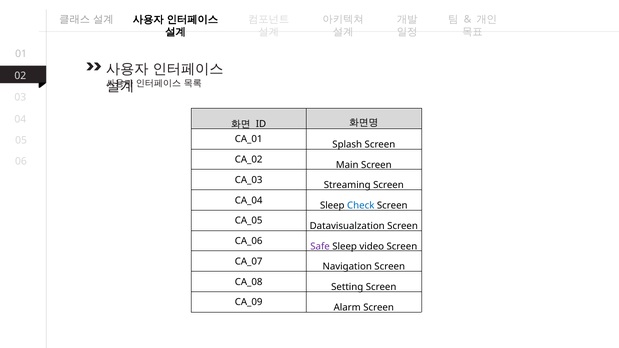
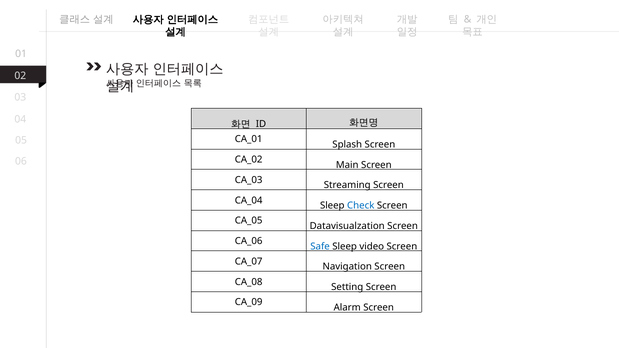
Safe colour: purple -> blue (320, 246)
